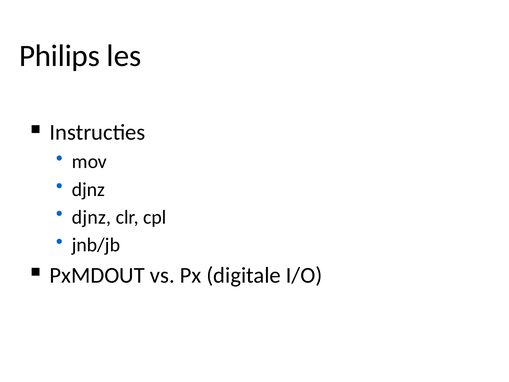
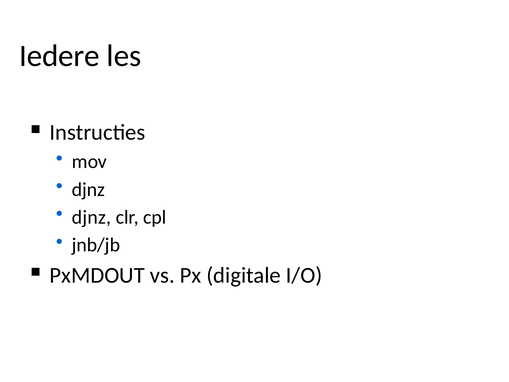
Philips: Philips -> Iedere (59, 56)
